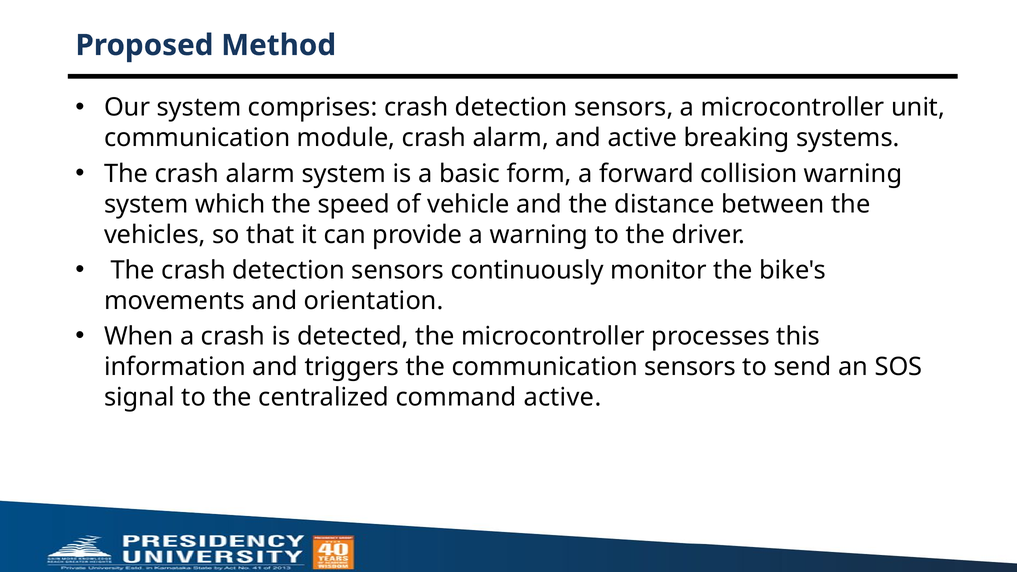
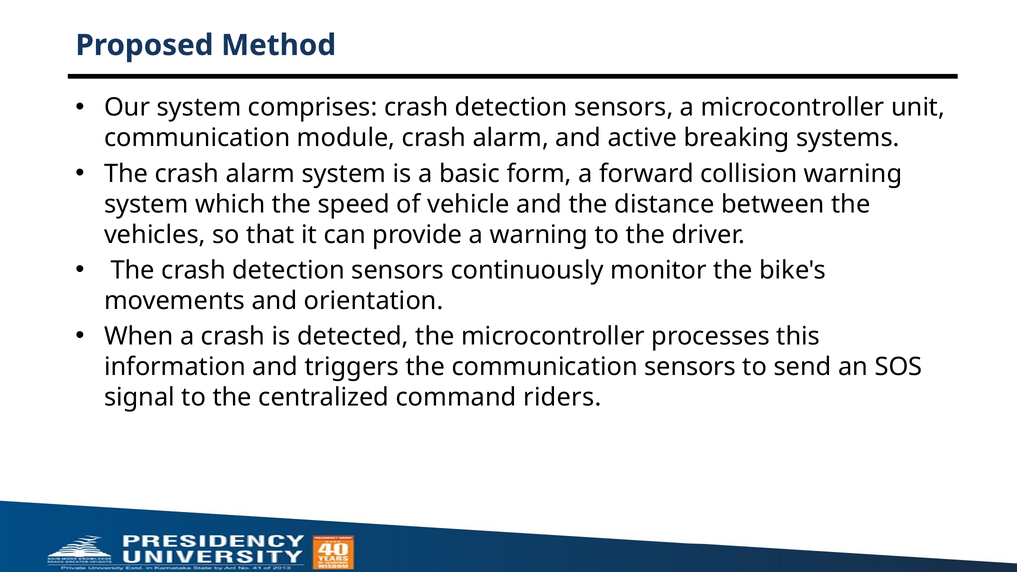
command active: active -> riders (562, 397)
